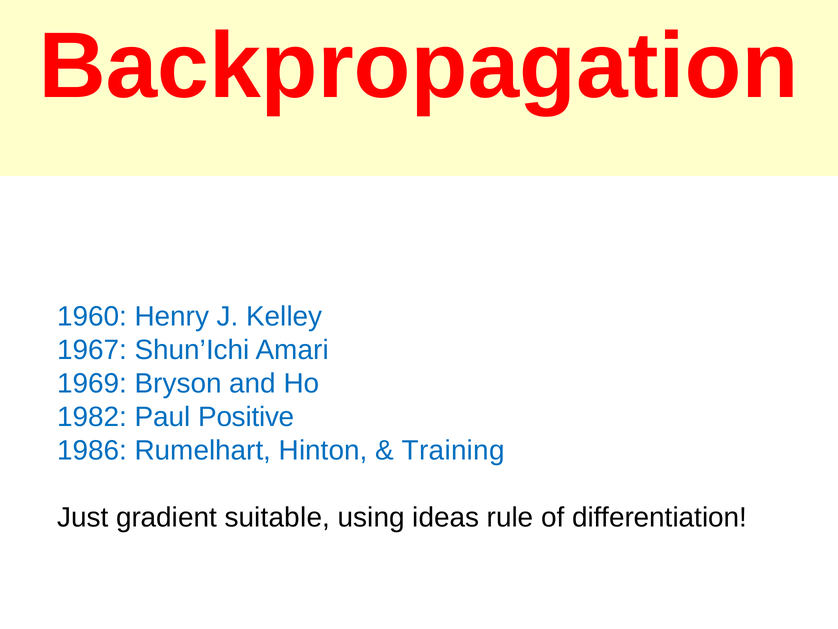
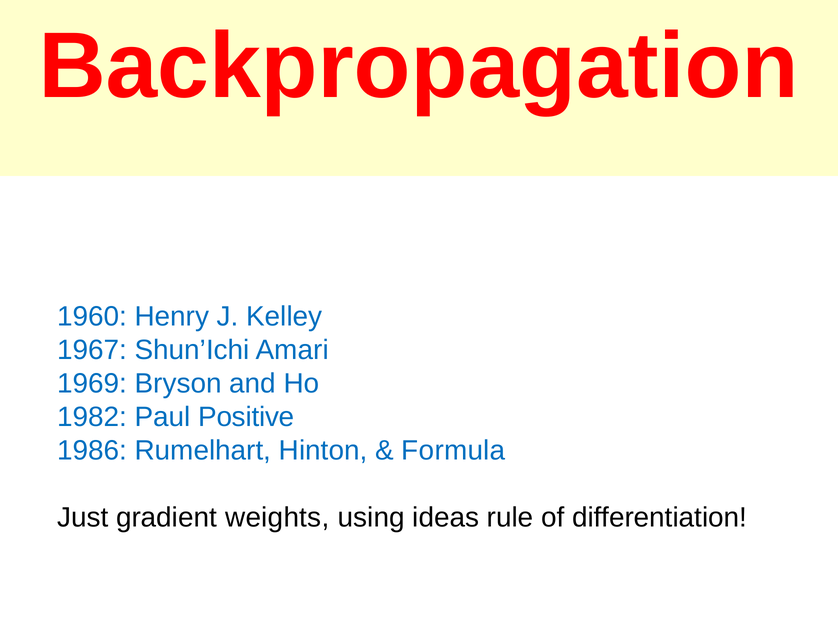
Training: Training -> Formula (453, 450)
suitable: suitable -> weights (277, 517)
